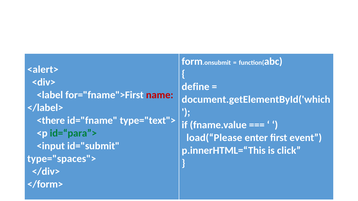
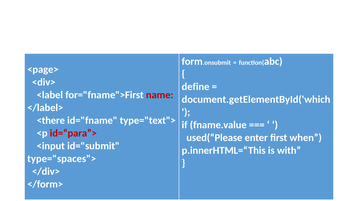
<alert>: <alert> -> <page> (43, 70)
id=“para”> colour: green -> red (73, 133)
load(“Please: load(“Please -> used(“Please (214, 138)
event: event -> when (306, 138)
click: click -> with (289, 151)
